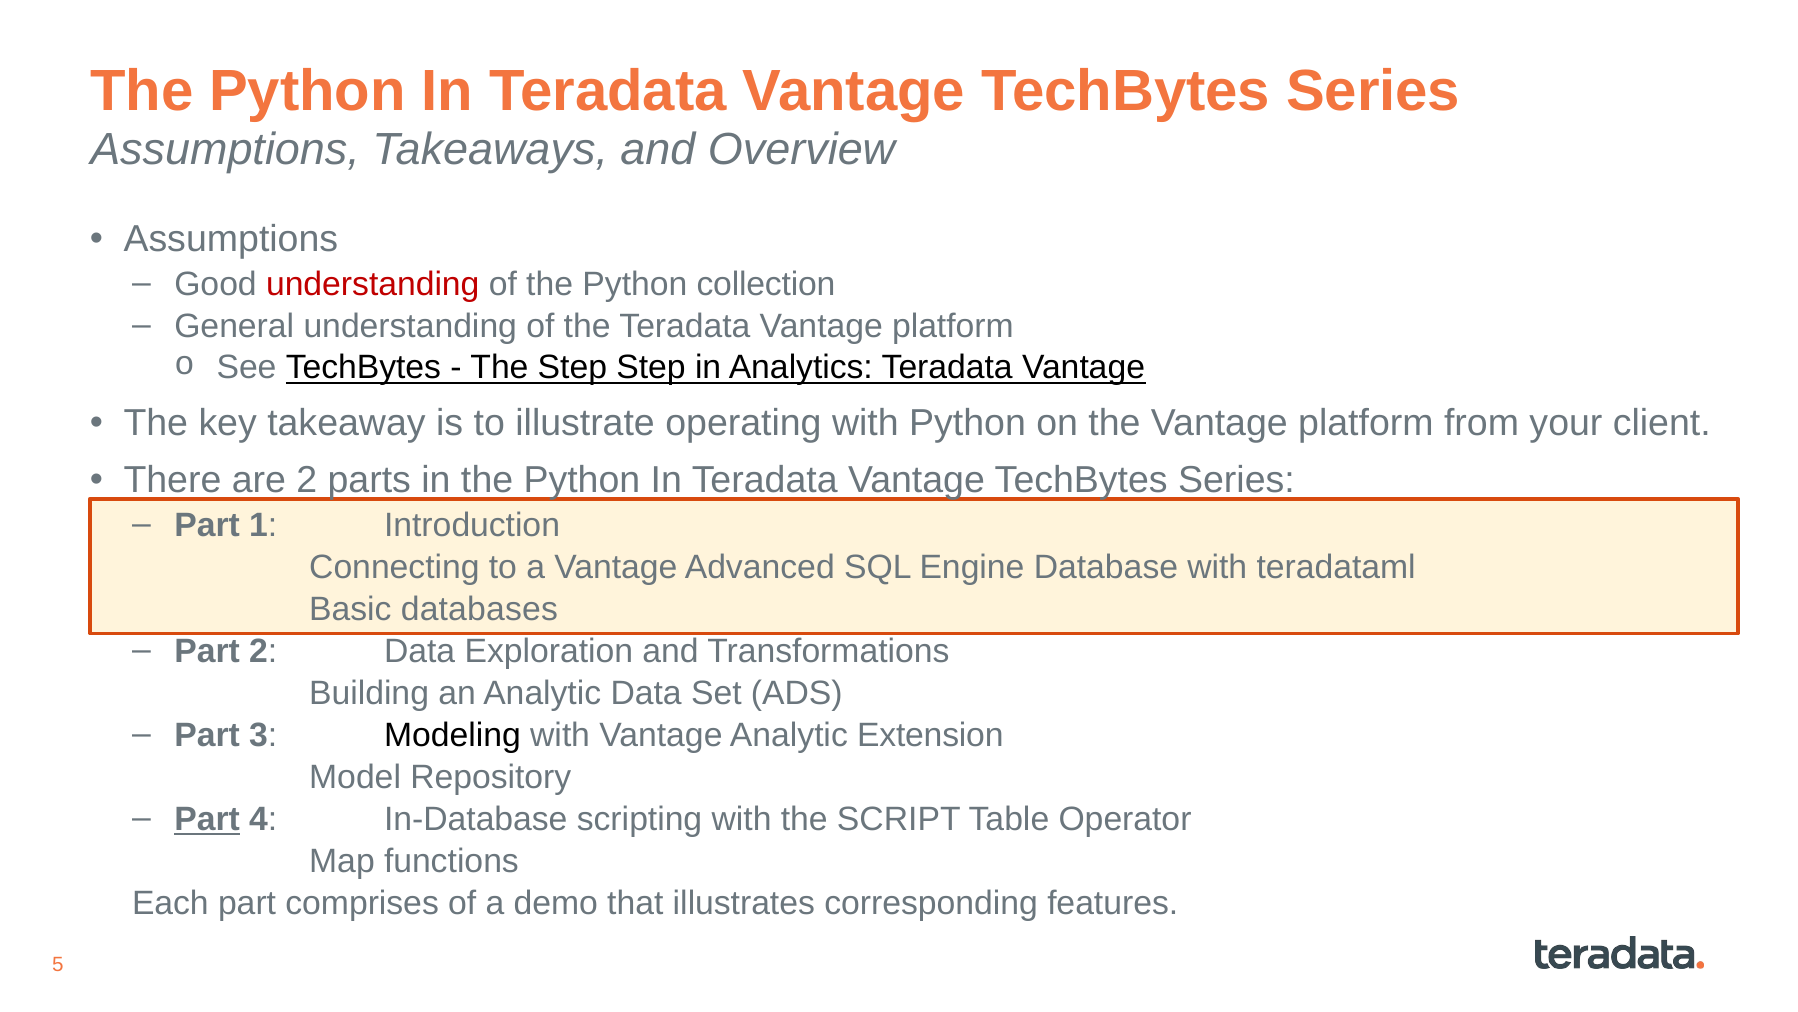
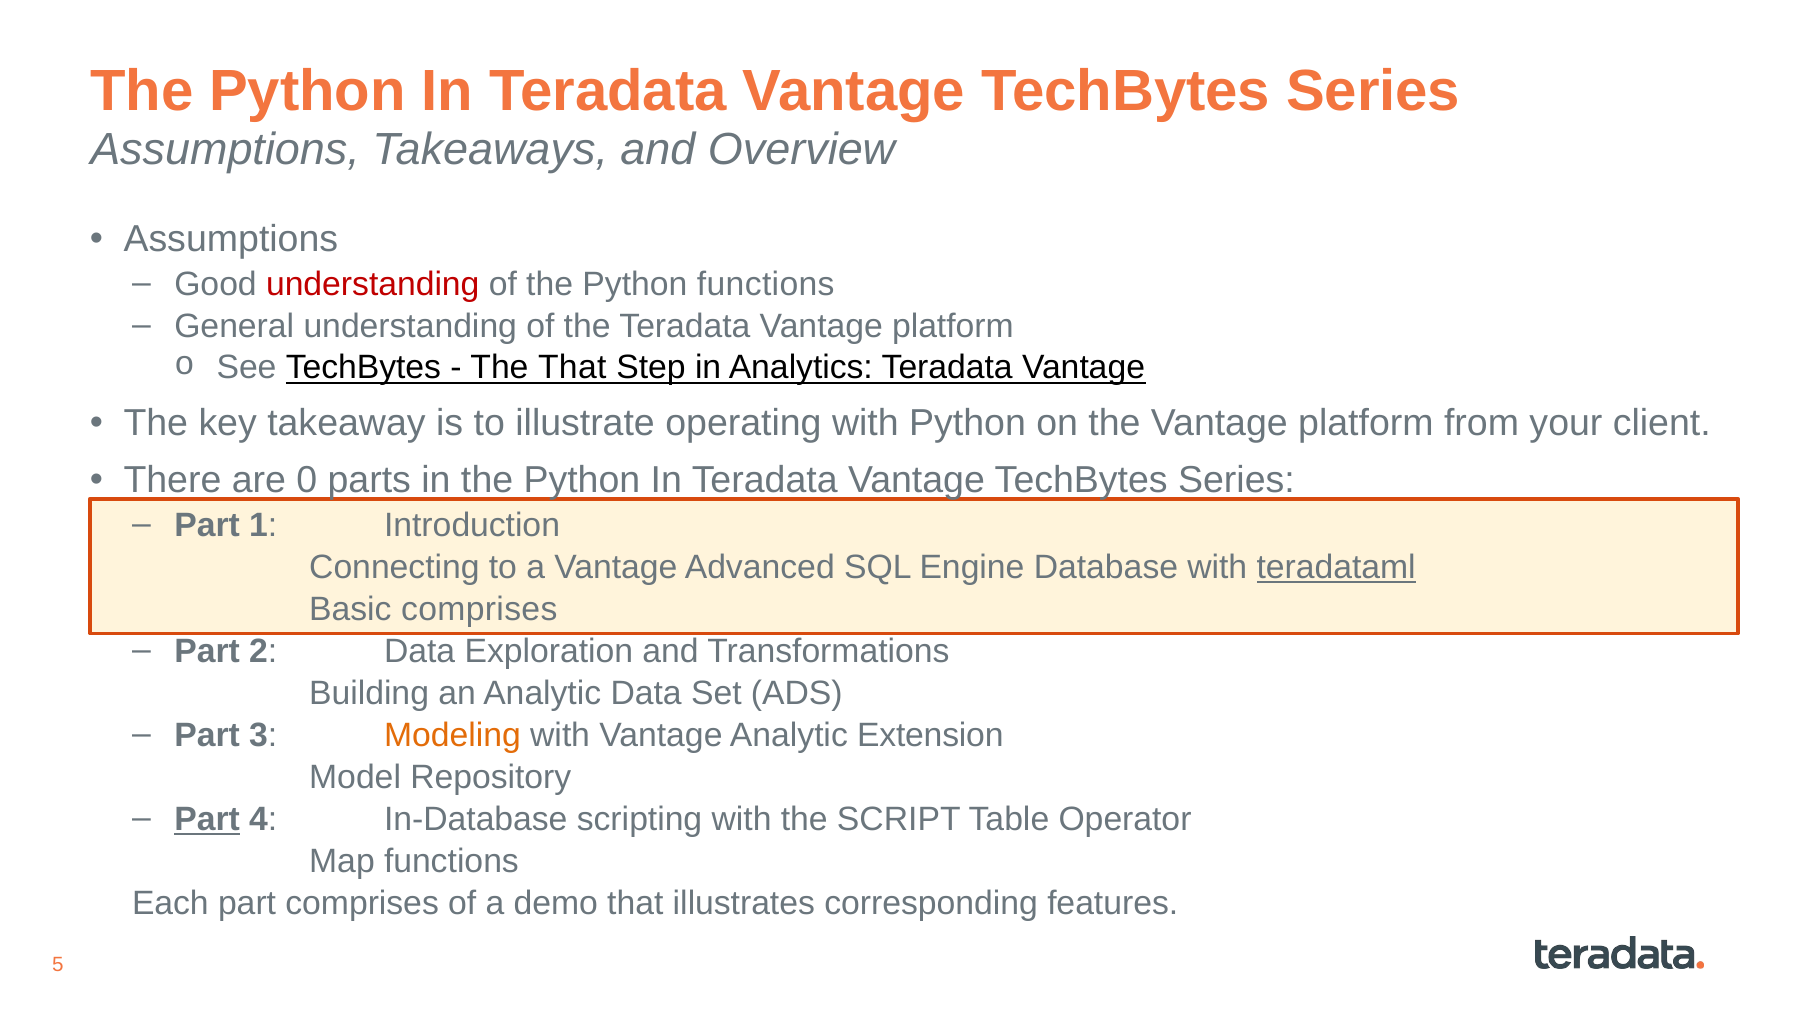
Python collection: collection -> functions (766, 284)
The Step: Step -> That (572, 368)
are 2: 2 -> 0 (307, 480)
teradataml underline: none -> present (1336, 567)
Basic databases: databases -> comprises (479, 609)
Modeling colour: black -> orange (453, 735)
